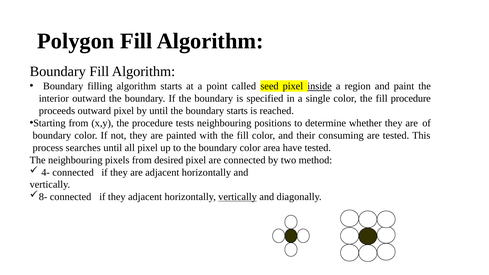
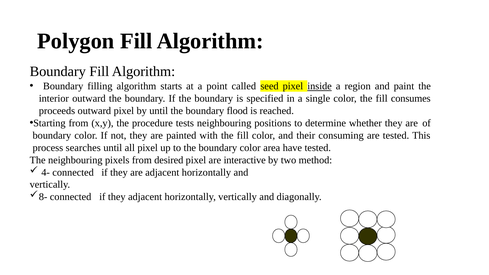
fill procedure: procedure -> consumes (411, 99)
boundary starts: starts -> flood (237, 111)
are connected: connected -> interactive (245, 160)
vertically underline: present -> none (238, 197)
